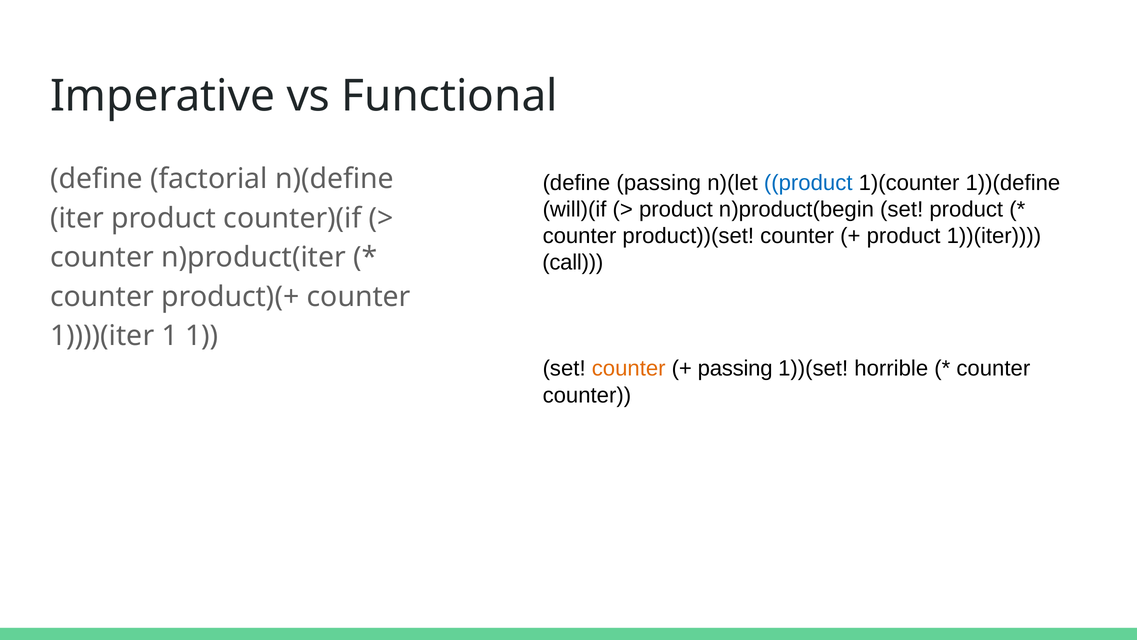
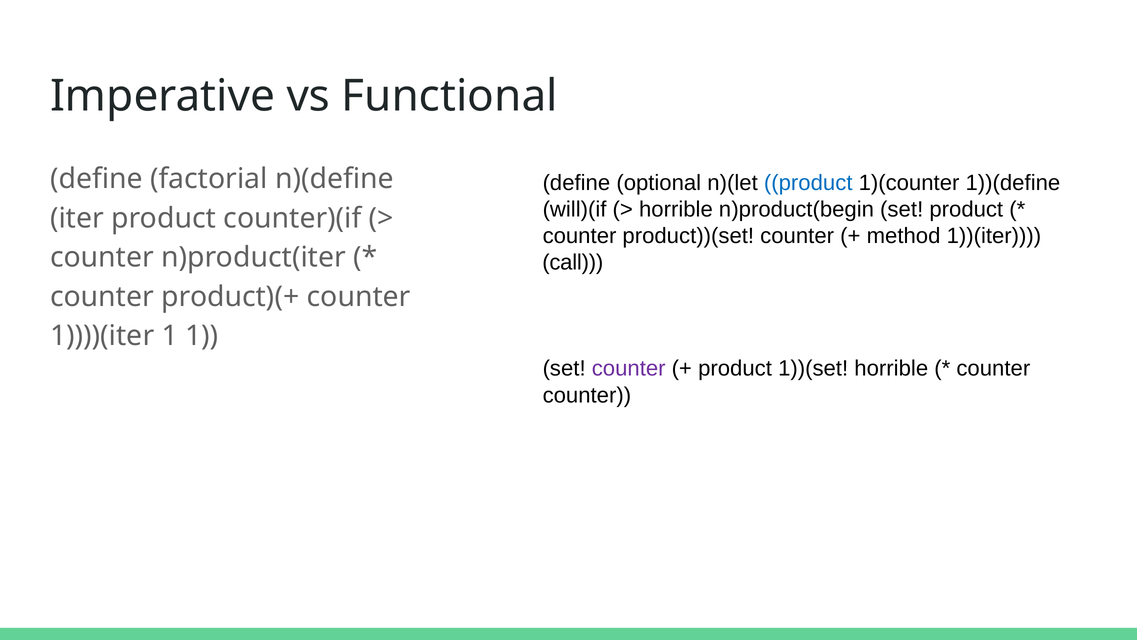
define passing: passing -> optional (659, 183)
product: product -> horrible (676, 209)
product: product -> method (904, 236)
counter colour: orange -> purple (629, 368)
passing: passing -> product (735, 368)
